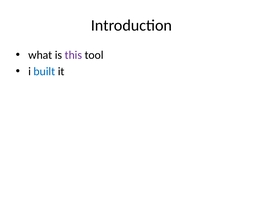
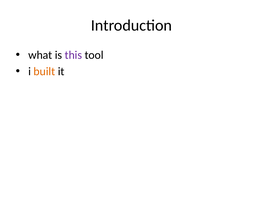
built colour: blue -> orange (44, 72)
